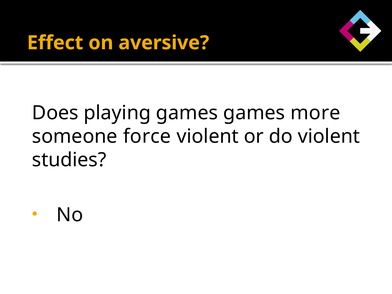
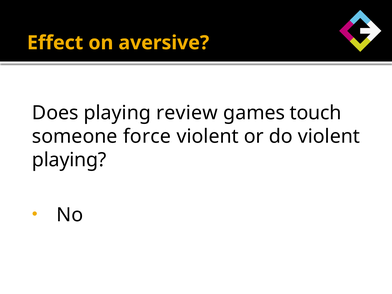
playing games: games -> review (187, 113)
more: more -> touch (316, 113)
studies: studies -> playing (69, 160)
